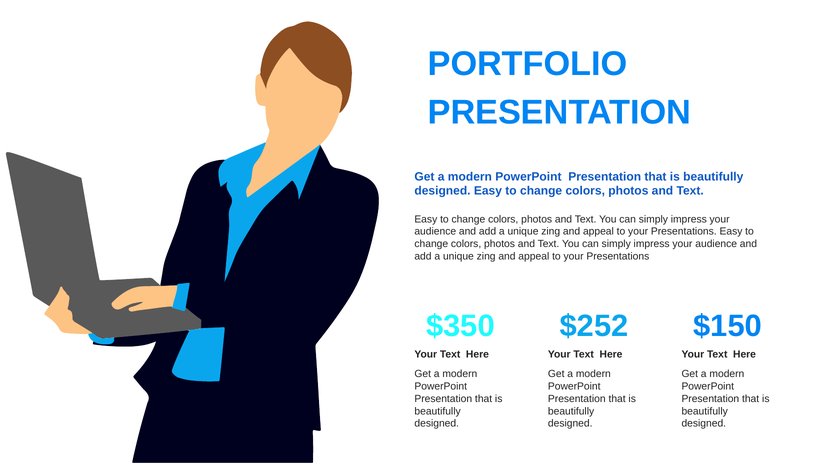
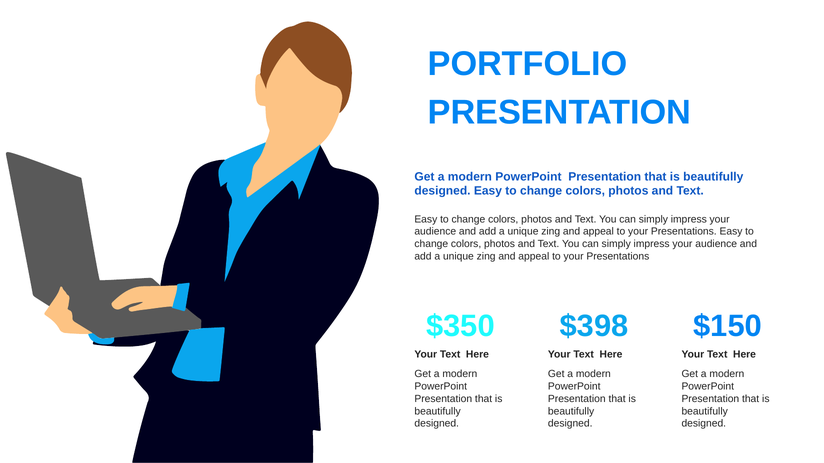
$252: $252 -> $398 (594, 326)
